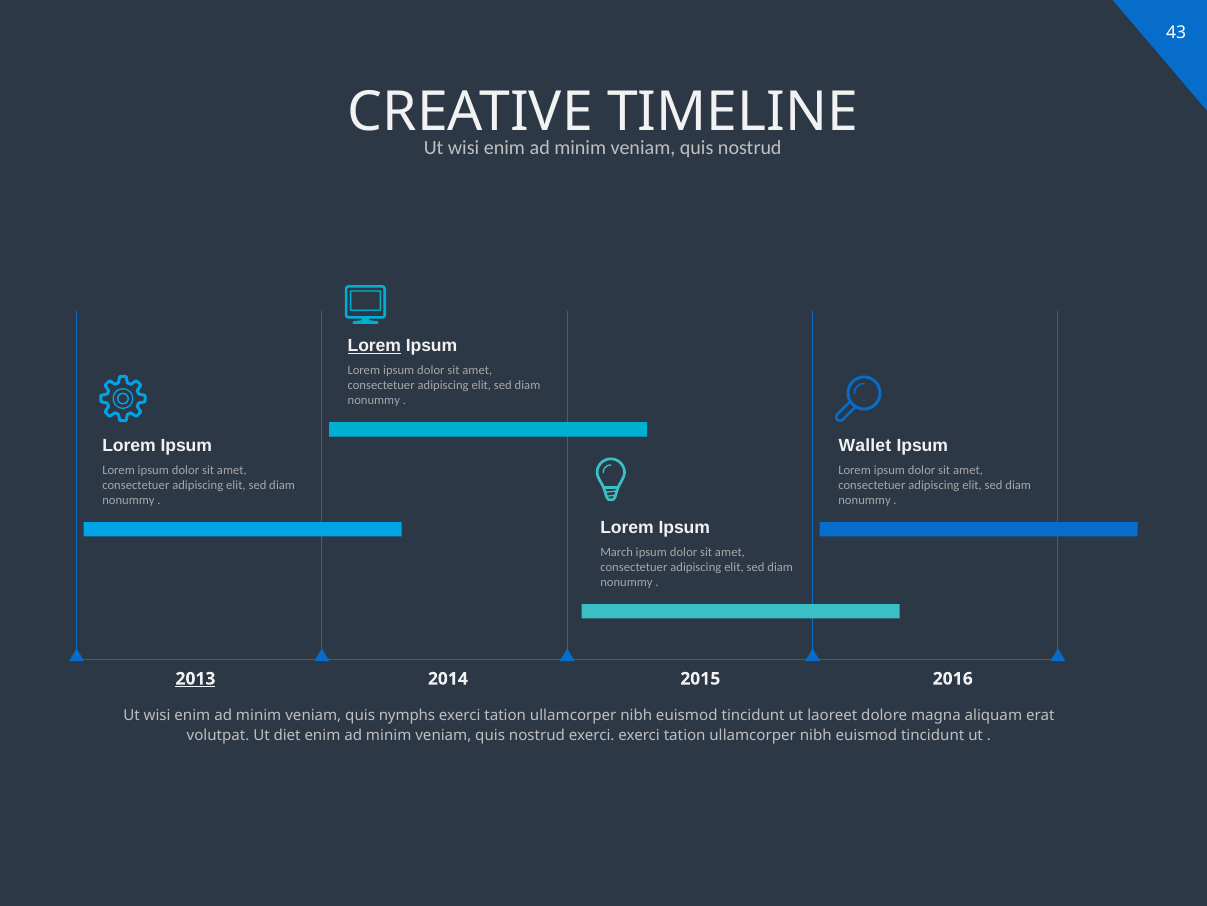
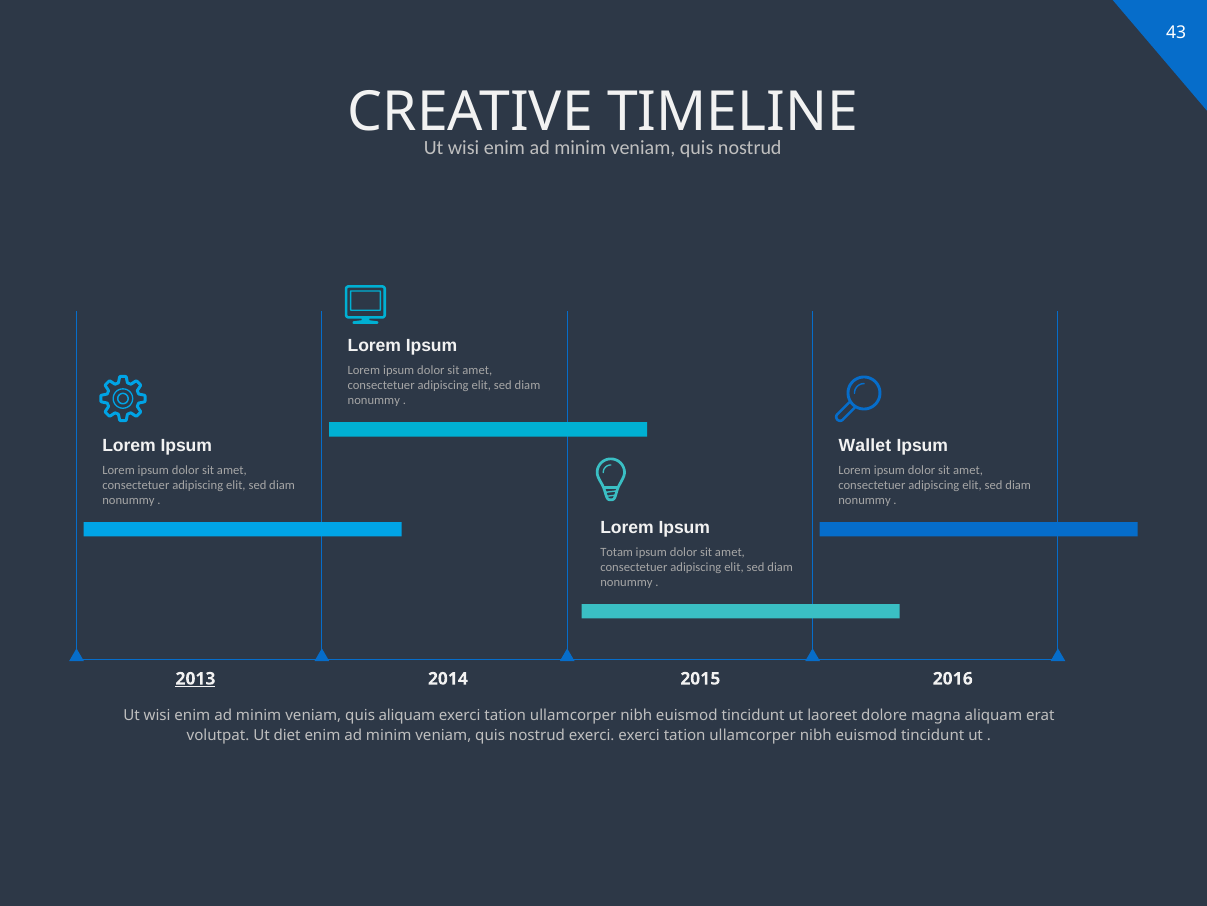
Lorem underline: present -> none (374, 346)
March: March -> Totam (617, 551)
quis nymphs: nymphs -> aliquam (407, 715)
